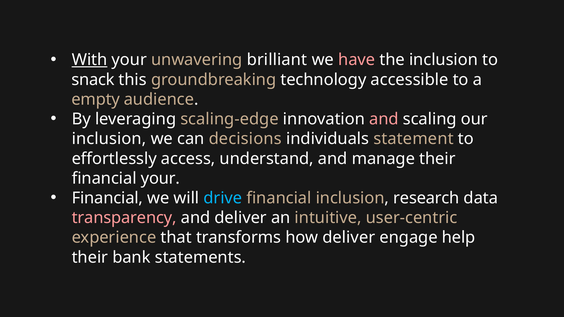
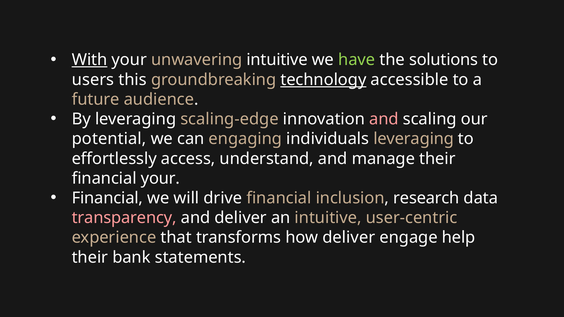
unwavering brilliant: brilliant -> intuitive (277, 60)
have colour: pink -> light green (357, 60)
the inclusion: inclusion -> solutions (444, 60)
snack: snack -> users (93, 80)
technology underline: none -> present (323, 80)
empty: empty -> future (96, 99)
inclusion: inclusion -> potential (109, 139)
decisions: decisions -> engaging (245, 139)
individuals statement: statement -> leveraging (414, 139)
drive colour: light blue -> white (223, 198)
